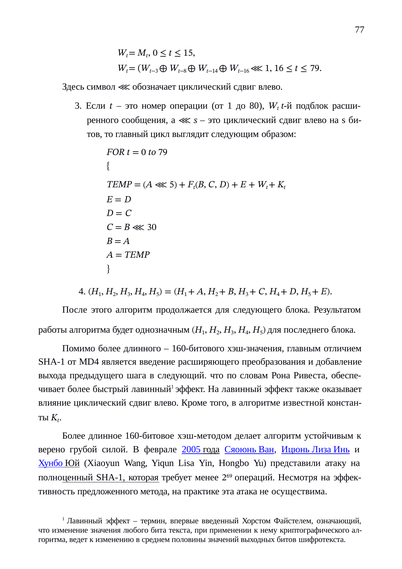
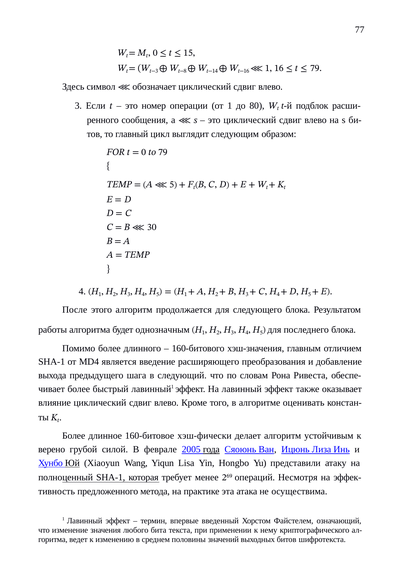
известной: известной -> оценивать (304, 403)
хэш-методом: хэш-методом -> хэш-фически (205, 436)
